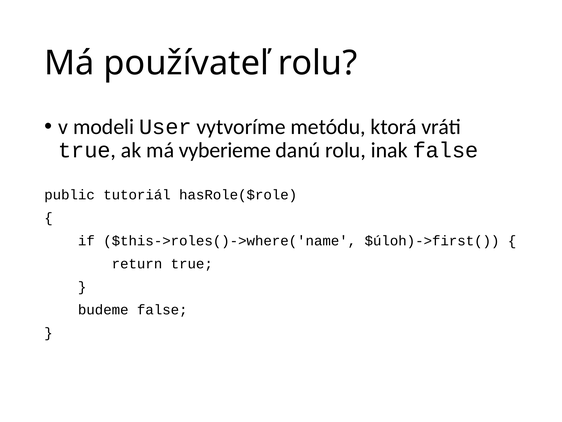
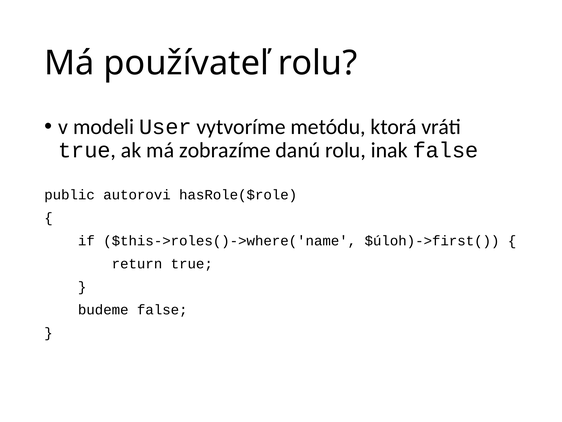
vyberieme: vyberieme -> zobrazíme (225, 150)
tutoriál: tutoriál -> autorovi (137, 195)
